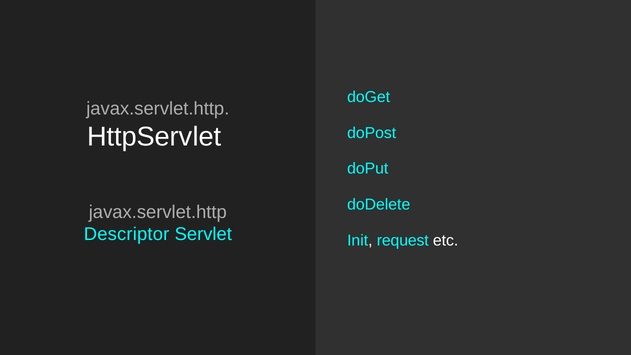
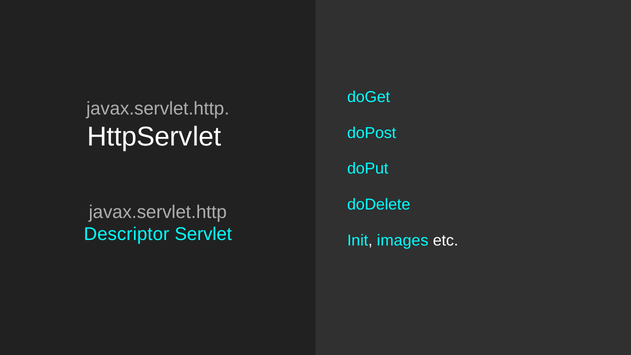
request: request -> images (403, 240)
